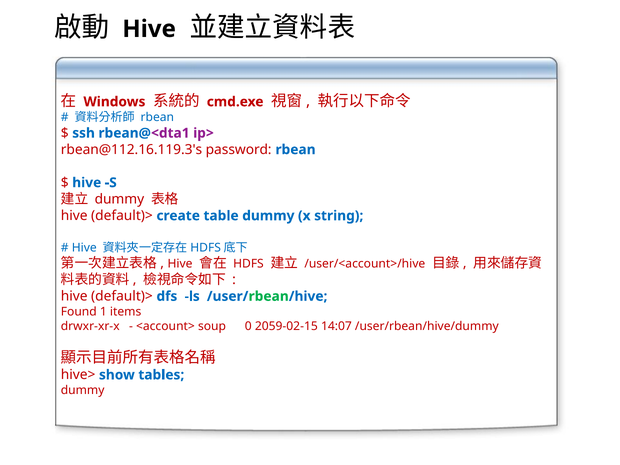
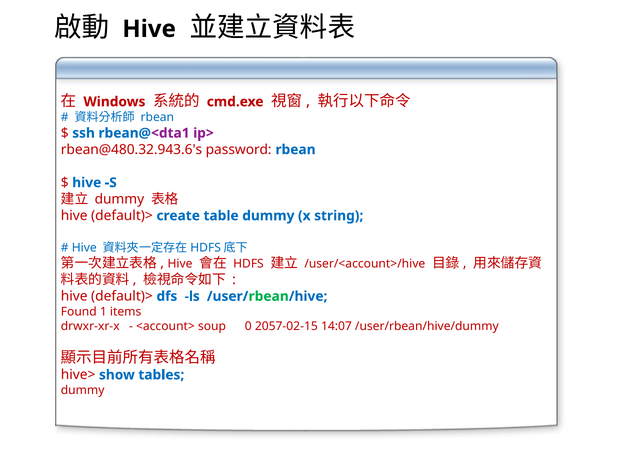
rbean@112.16.119.3's: rbean@112.16.119.3's -> rbean@480.32.943.6's (132, 150)
2059-02-15: 2059-02-15 -> 2057-02-15 (286, 326)
